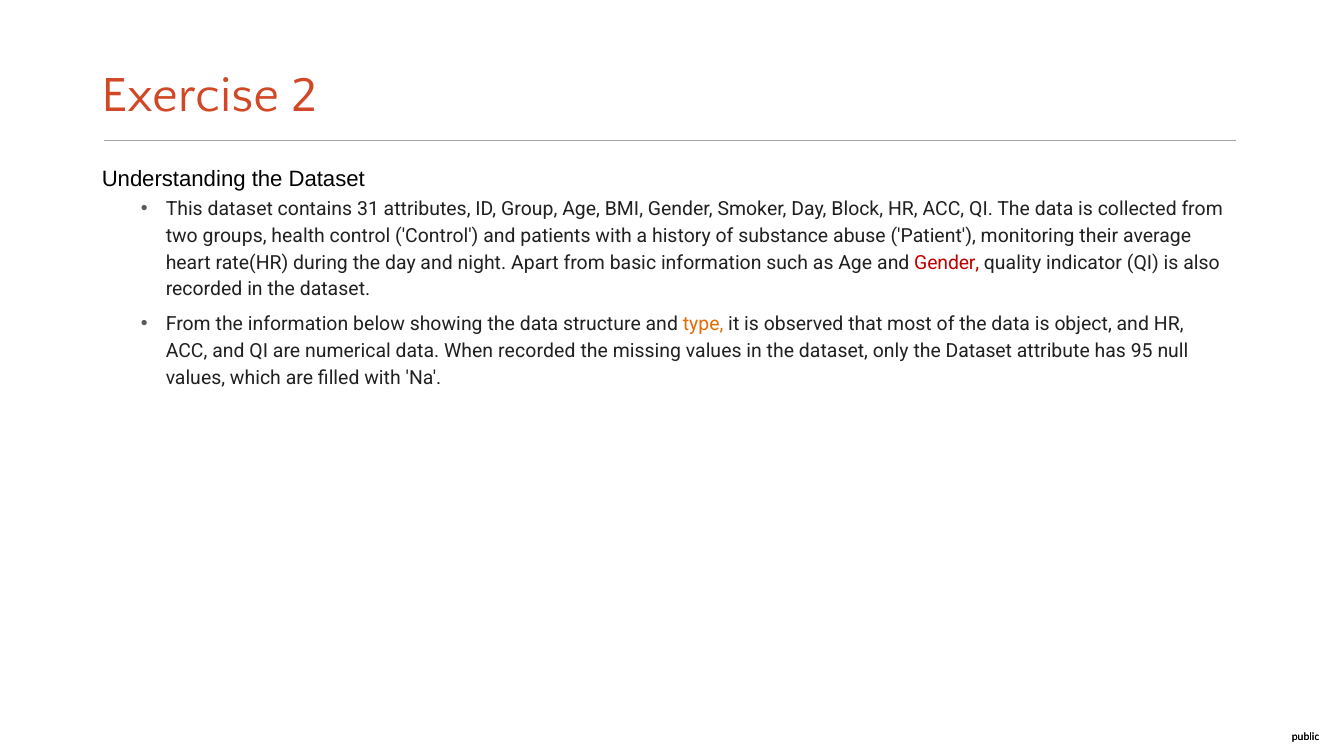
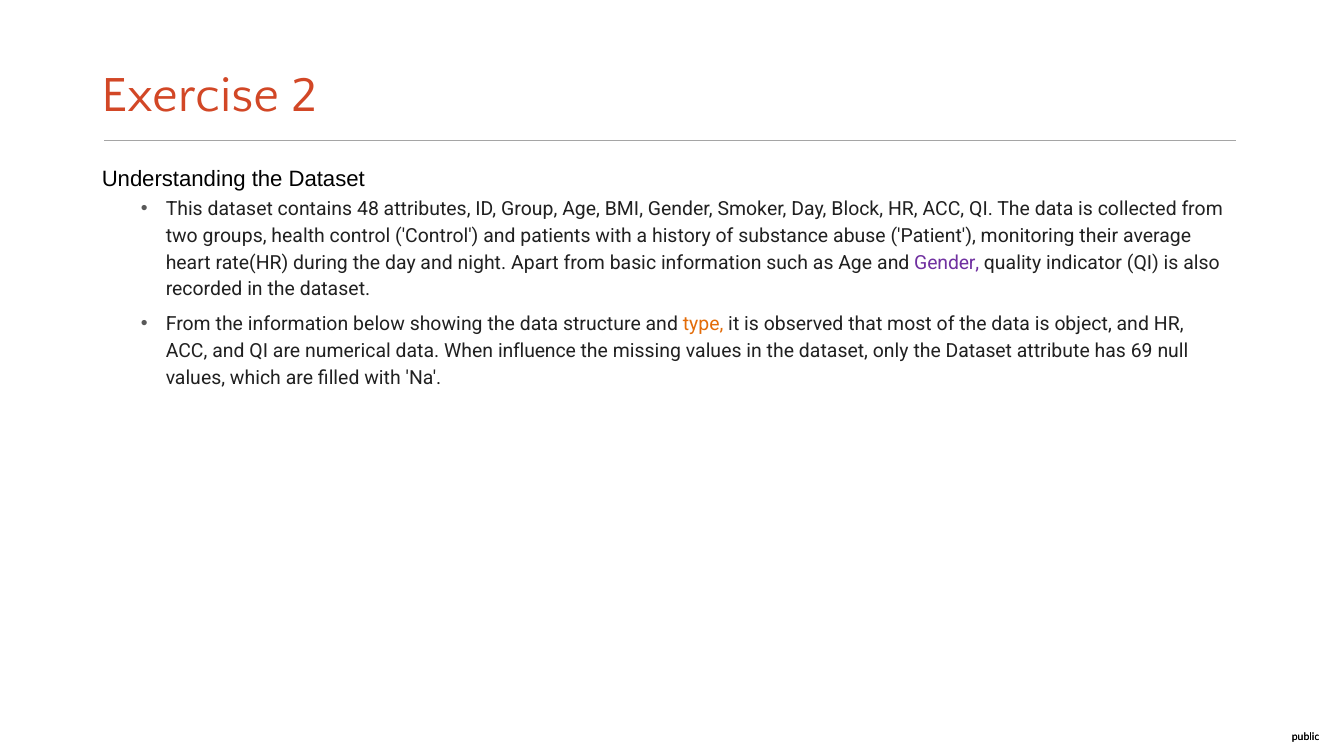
31: 31 -> 48 (368, 209)
Gender colour: red -> purple (947, 263)
When recorded: recorded -> influence (537, 351)
95: 95 -> 69 (1142, 351)
